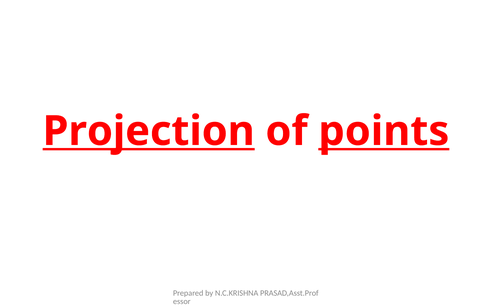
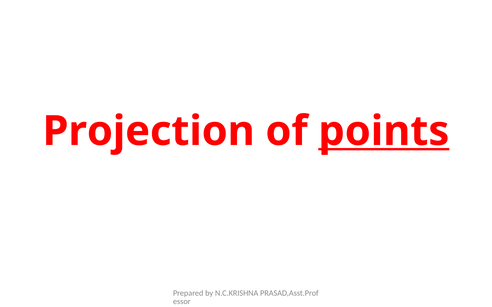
Projection underline: present -> none (149, 131)
